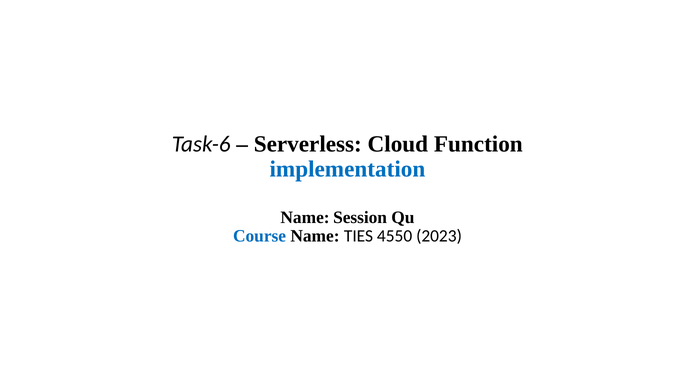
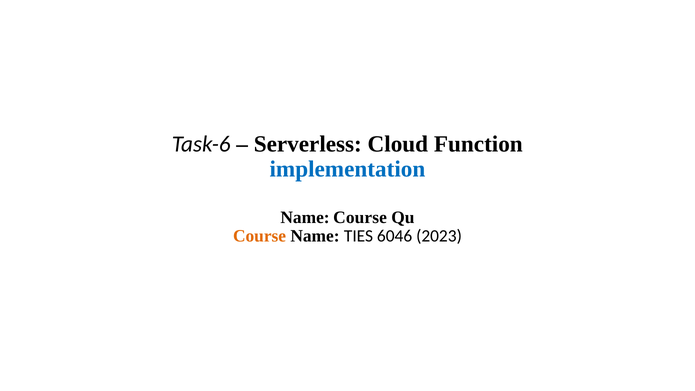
Name Session: Session -> Course (360, 217)
Course colour: blue -> orange (260, 236)
4550: 4550 -> 6046 (395, 236)
